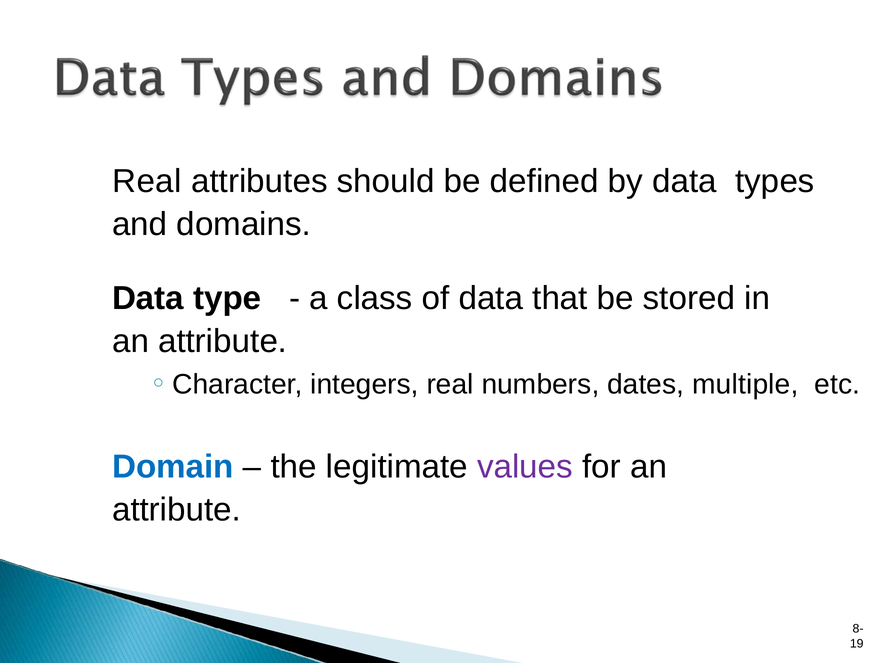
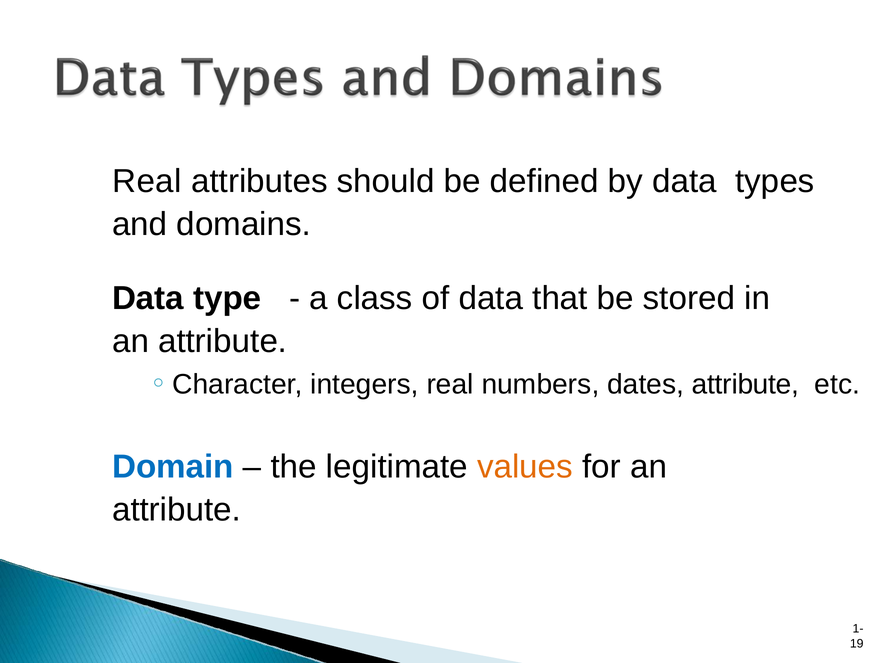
dates multiple: multiple -> attribute (746, 385)
values colour: purple -> orange (525, 467)
8-: 8- -> 1- (858, 629)
